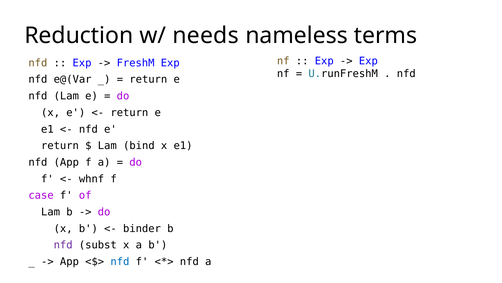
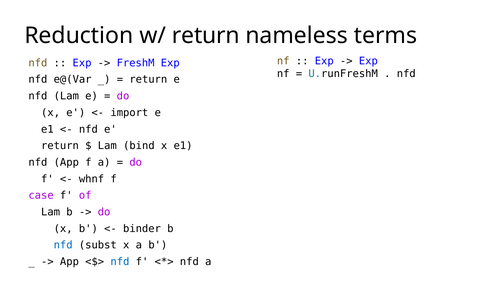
w/ needs: needs -> return (206, 35)
return: return -> import (129, 112)
nfd colour: purple -> blue (63, 245)
